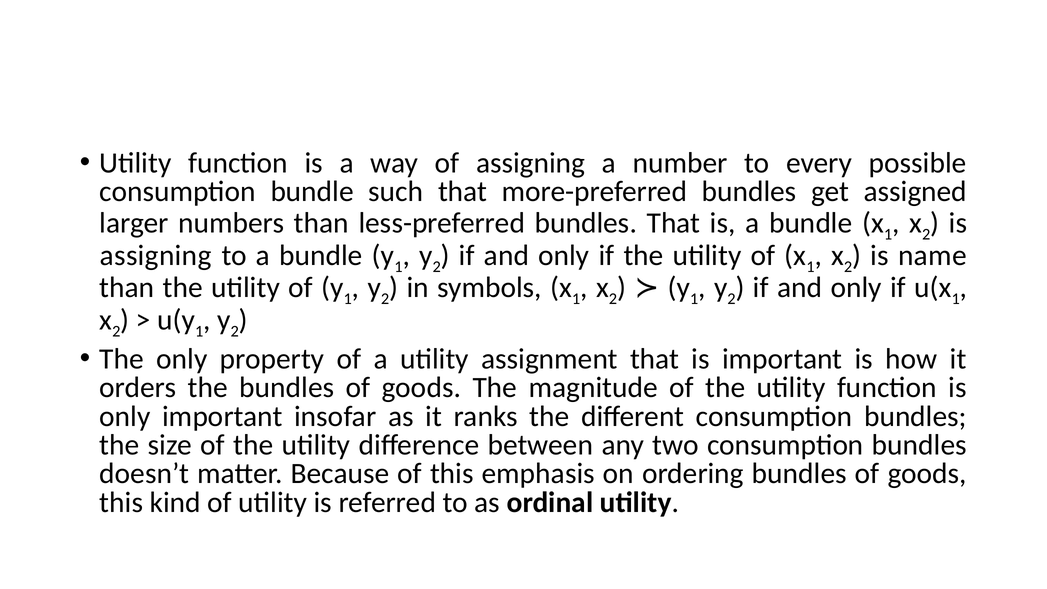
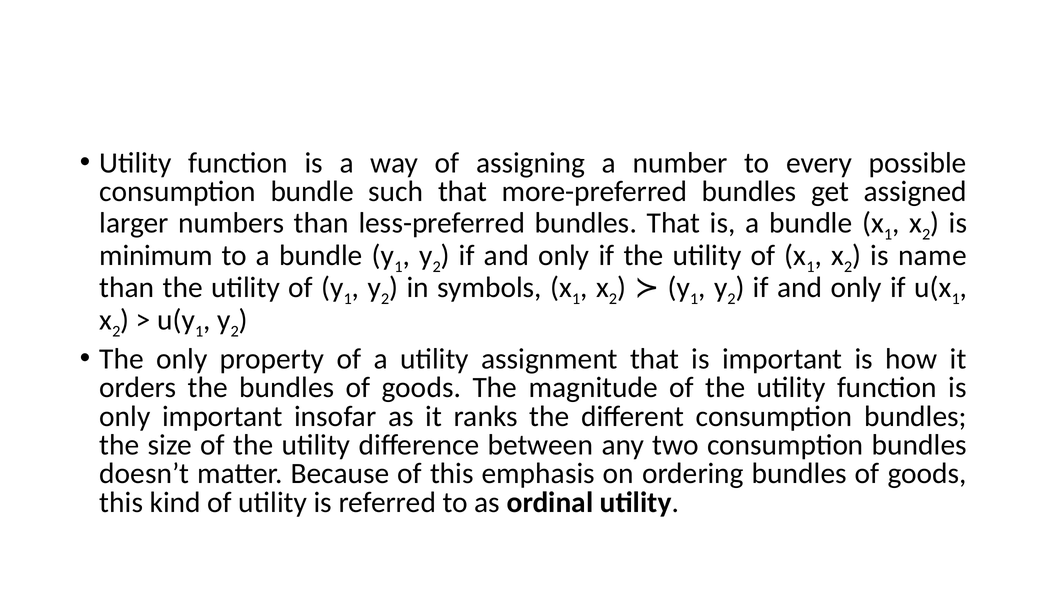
assigning: assigning -> minimum (156, 255)
